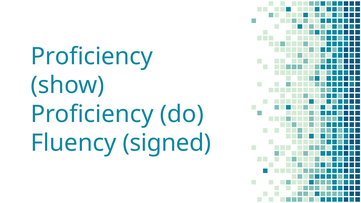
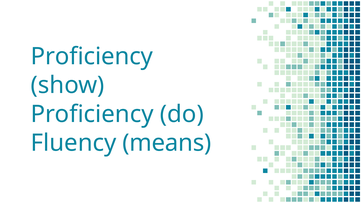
signed: signed -> means (167, 143)
